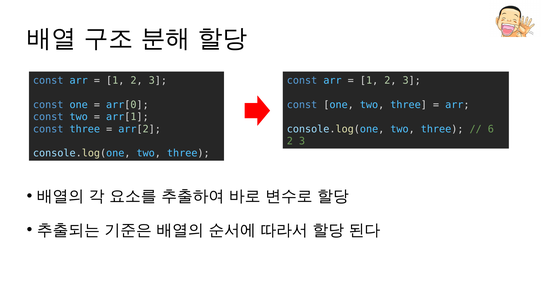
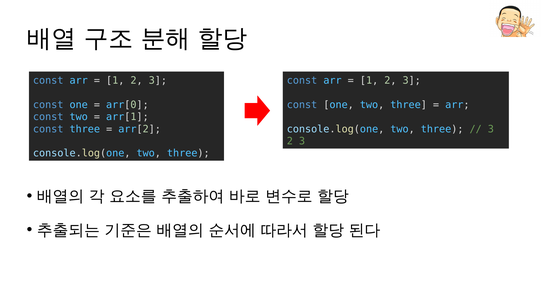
6: 6 -> 3 (491, 129)
